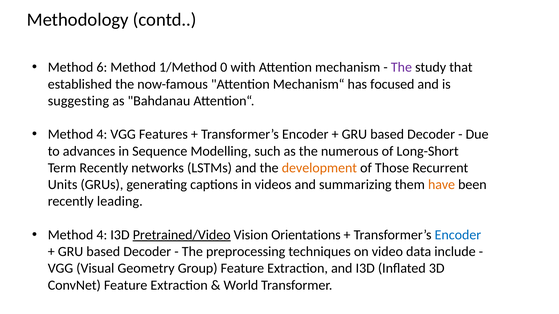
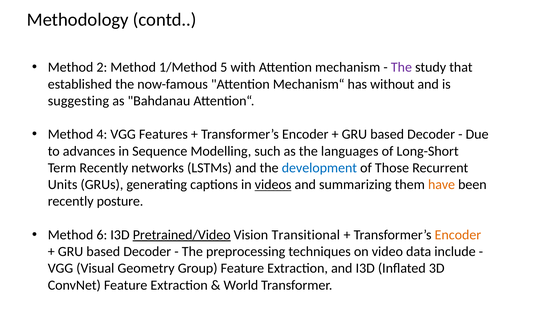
6: 6 -> 2 (102, 67)
0: 0 -> 5 (224, 67)
focused: focused -> without (392, 84)
numerous: numerous -> languages (350, 151)
development colour: orange -> blue (319, 168)
videos underline: none -> present (273, 185)
leading: leading -> posture (120, 202)
4: 4 -> 6 (102, 235)
Orientations: Orientations -> Transitional (306, 235)
Encoder colour: blue -> orange (458, 235)
